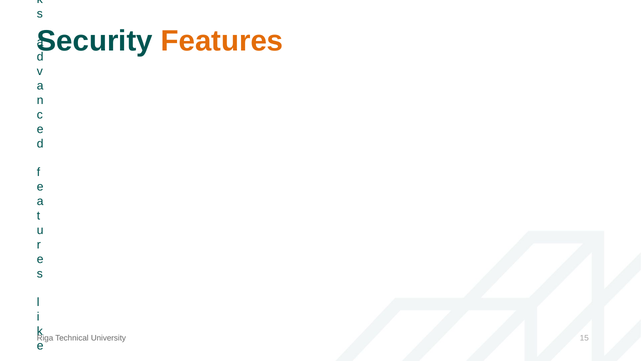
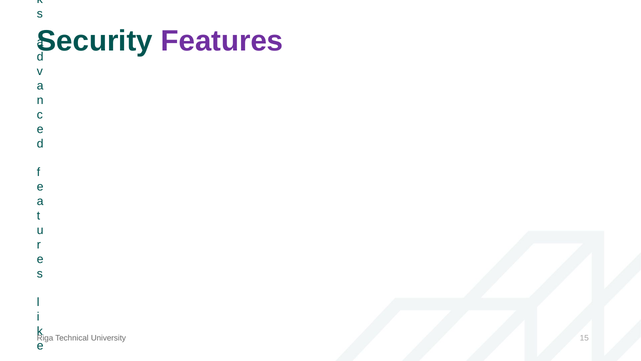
Features colour: orange -> purple (222, 41)
